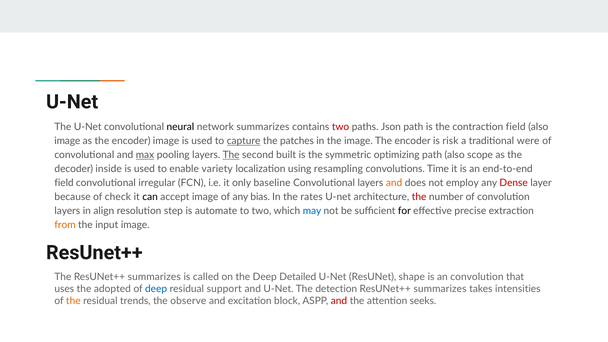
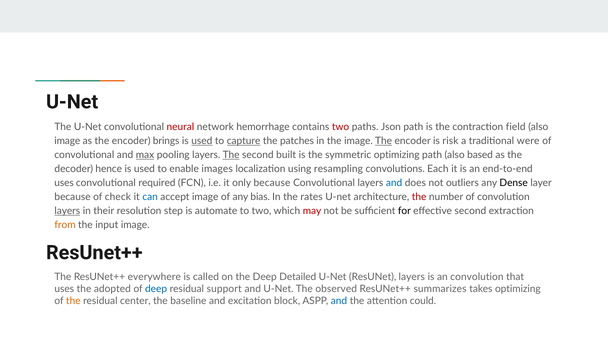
neural colour: black -> red (180, 127)
network summarizes: summarizes -> hemorrhage (263, 127)
encoder image: image -> brings (166, 141)
used underline: none -> present (202, 141)
The underline: none -> present (384, 141)
scope: scope -> based (480, 155)
inside: inside -> hence (109, 169)
variety: variety -> images (217, 169)
Time: Time -> Each (438, 169)
field: field -> uses (64, 183)
irregular: irregular -> required (157, 183)
only baseline: baseline -> because (272, 183)
and colour: orange -> blue (394, 183)
employ: employ -> outliers (462, 183)
Dense colour: red -> black (514, 183)
can colour: black -> blue (150, 197)
layers underline: none -> present (67, 211)
align: align -> their (104, 211)
may colour: blue -> red (312, 211)
effective precise: precise -> second (470, 211)
The ResUNet++ summarizes: summarizes -> everywhere (154, 277)
ResUNet shape: shape -> layers (412, 277)
detection: detection -> observed (336, 289)
takes intensities: intensities -> optimizing (518, 289)
trends: trends -> center (135, 301)
observe: observe -> baseline (188, 301)
and colour: red -> blue (339, 301)
seeks: seeks -> could (423, 301)
